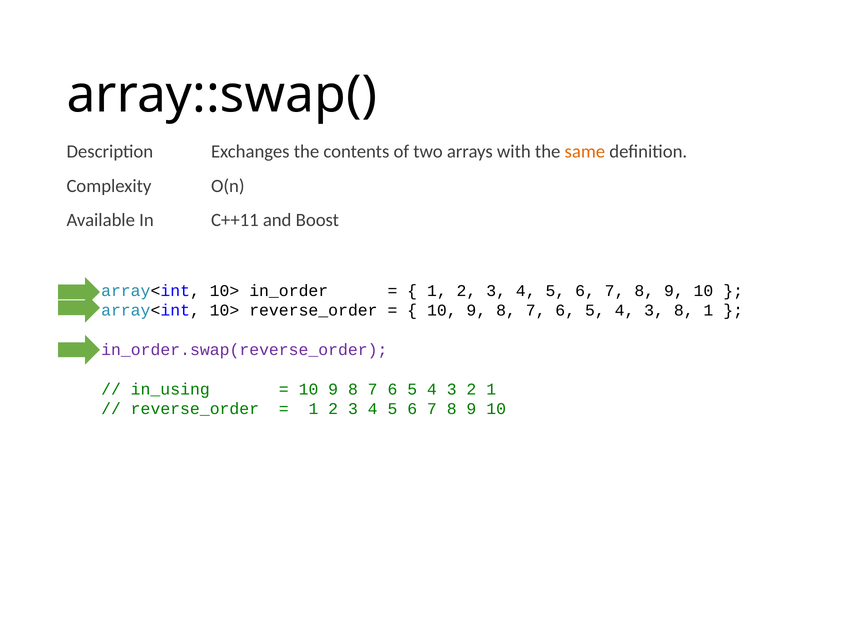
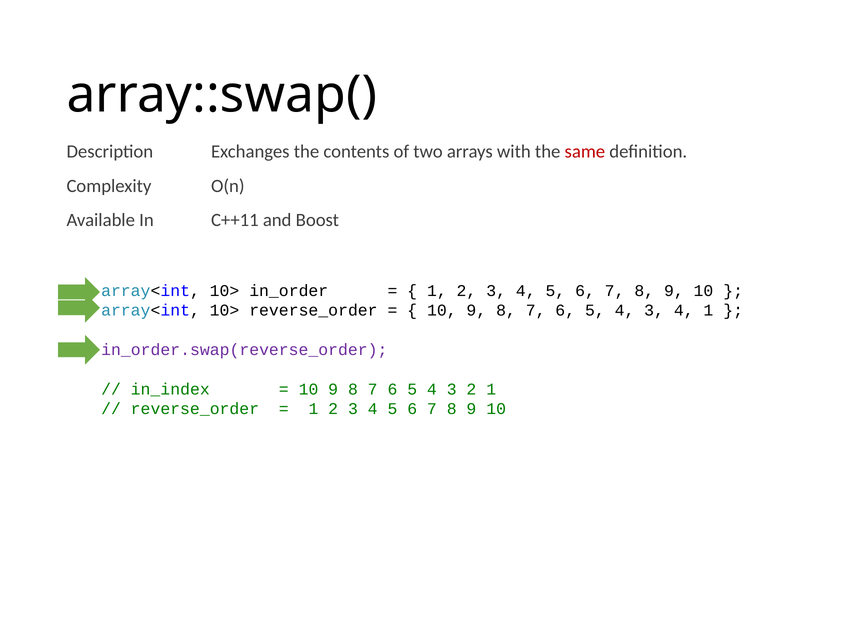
same colour: orange -> red (585, 152)
4 3 8: 8 -> 4 (684, 311)
in_using: in_using -> in_index (170, 390)
